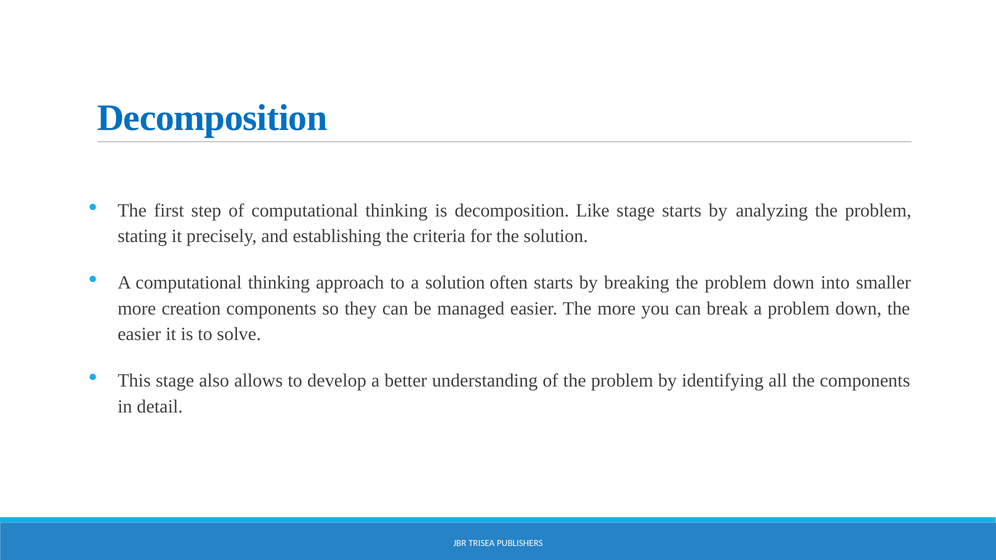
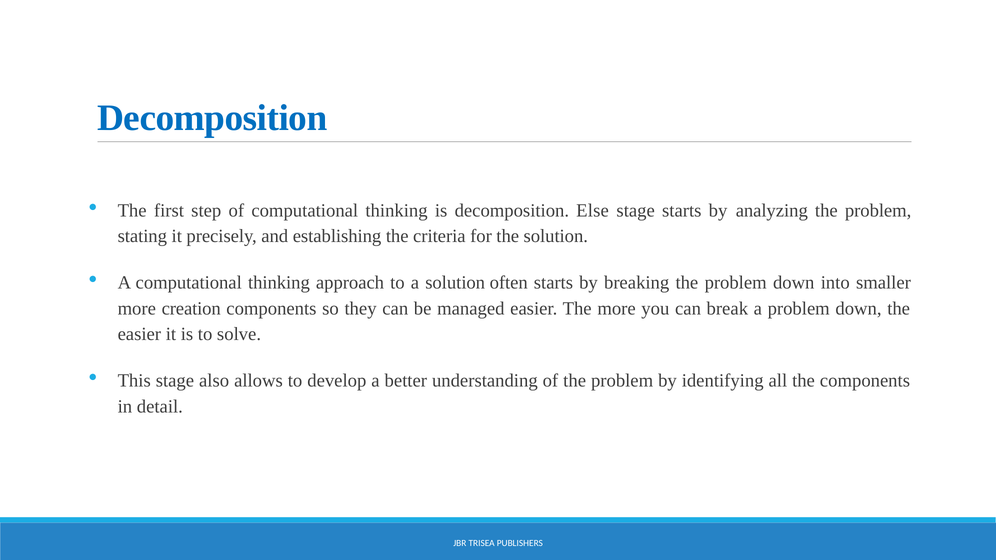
Like: Like -> Else (593, 211)
